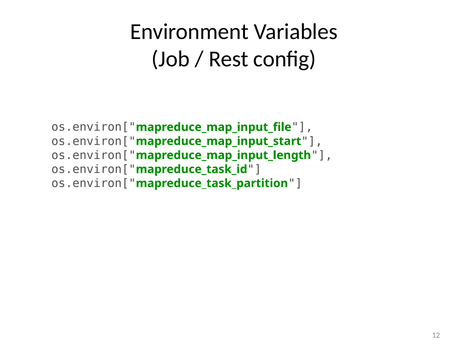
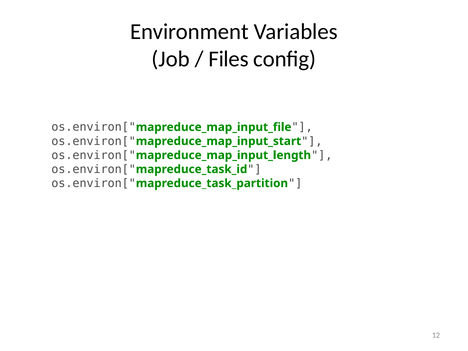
Rest: Rest -> Files (229, 59)
